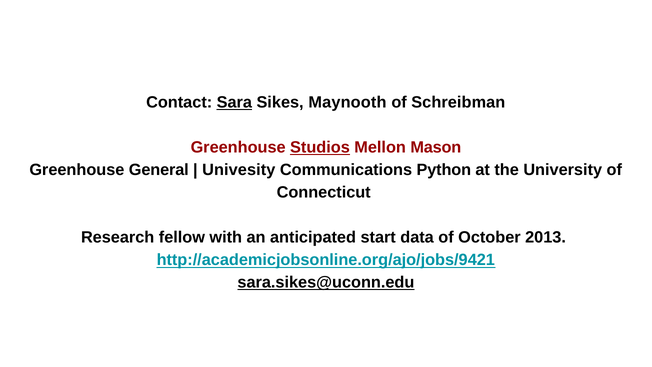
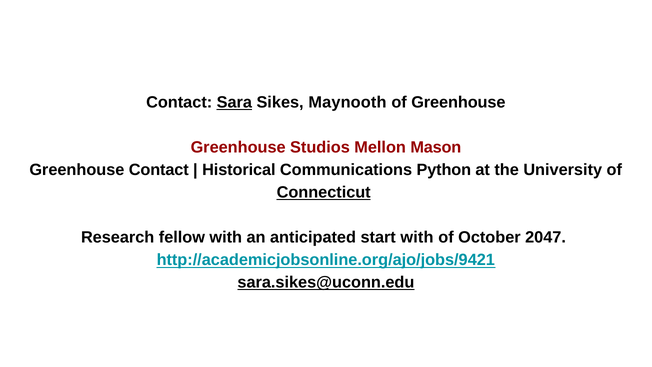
of Schreibman: Schreibman -> Greenhouse (458, 103)
Studios underline: present -> none (320, 148)
Greenhouse General: General -> Contact (159, 170)
Univesity: Univesity -> Historical (239, 170)
Connecticut underline: none -> present (324, 192)
start data: data -> with (417, 237)
2013: 2013 -> 2047 (546, 237)
